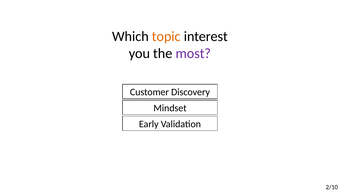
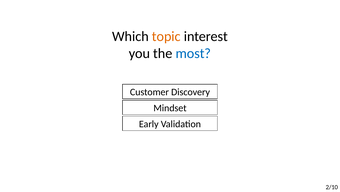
most colour: purple -> blue (193, 53)
